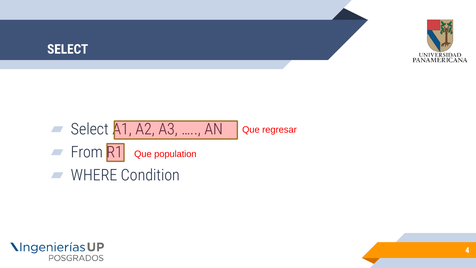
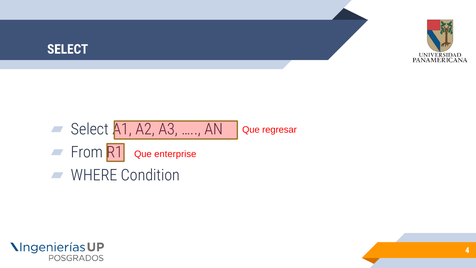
population: population -> enterprise (175, 154)
